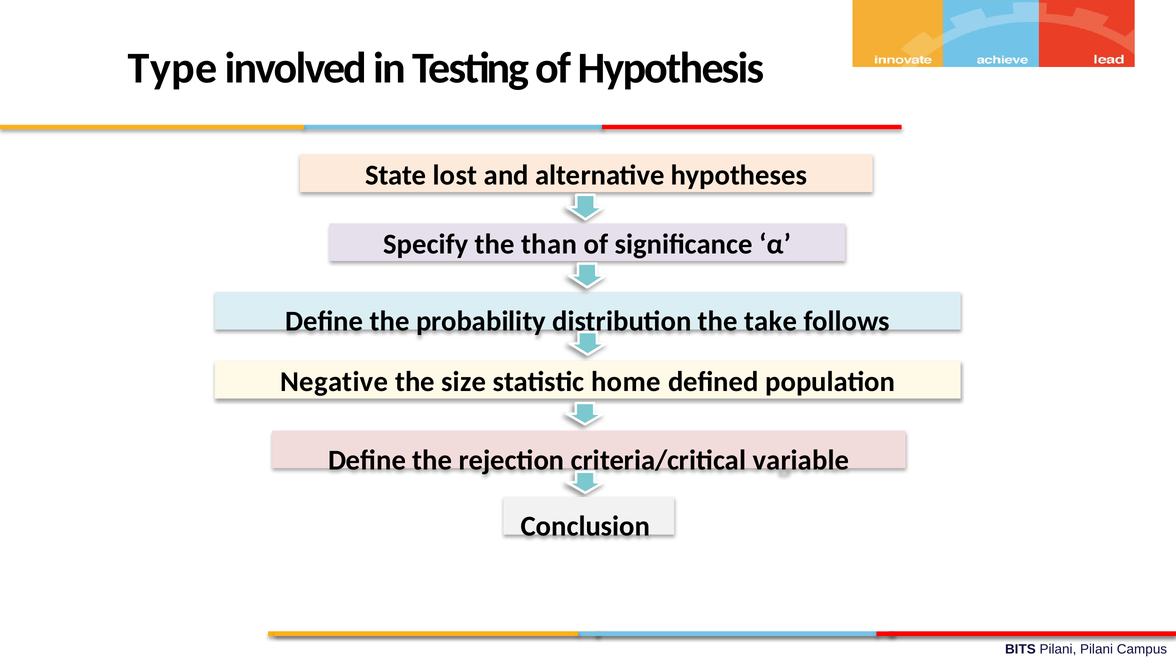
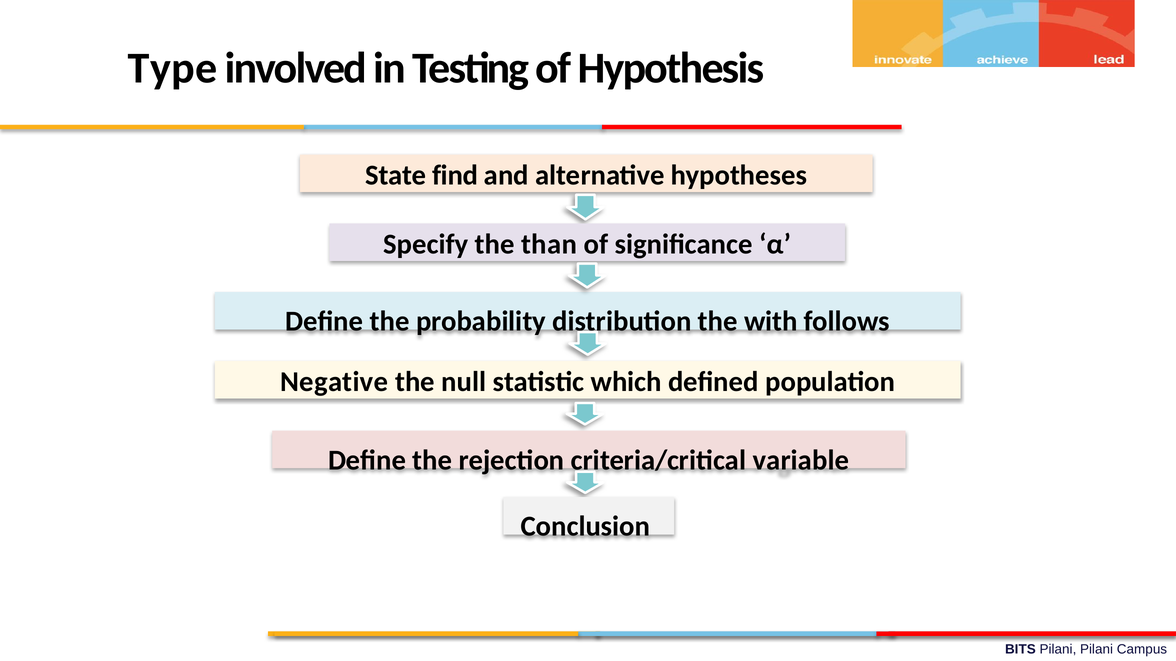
lost: lost -> find (455, 176)
take: take -> with (771, 322)
size: size -> null (464, 382)
home: home -> which (626, 382)
